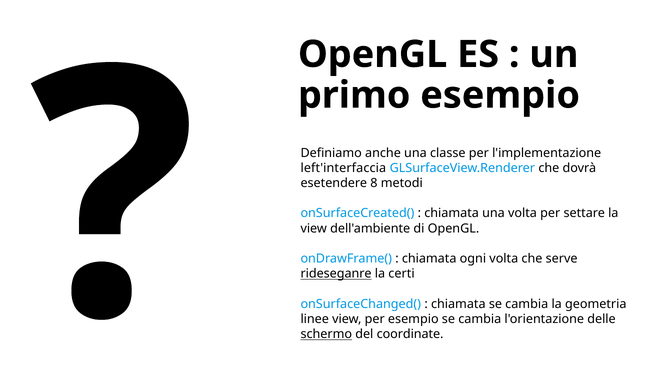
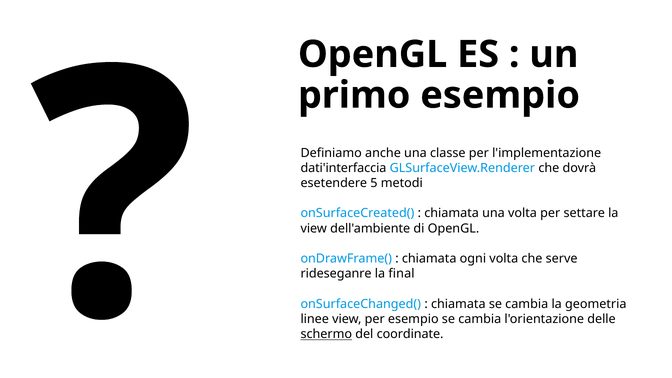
left'interfaccia: left'interfaccia -> dati'interfaccia (343, 168)
8: 8 -> 5 (374, 183)
rideseganre underline: present -> none (336, 274)
certi: certi -> final (401, 274)
